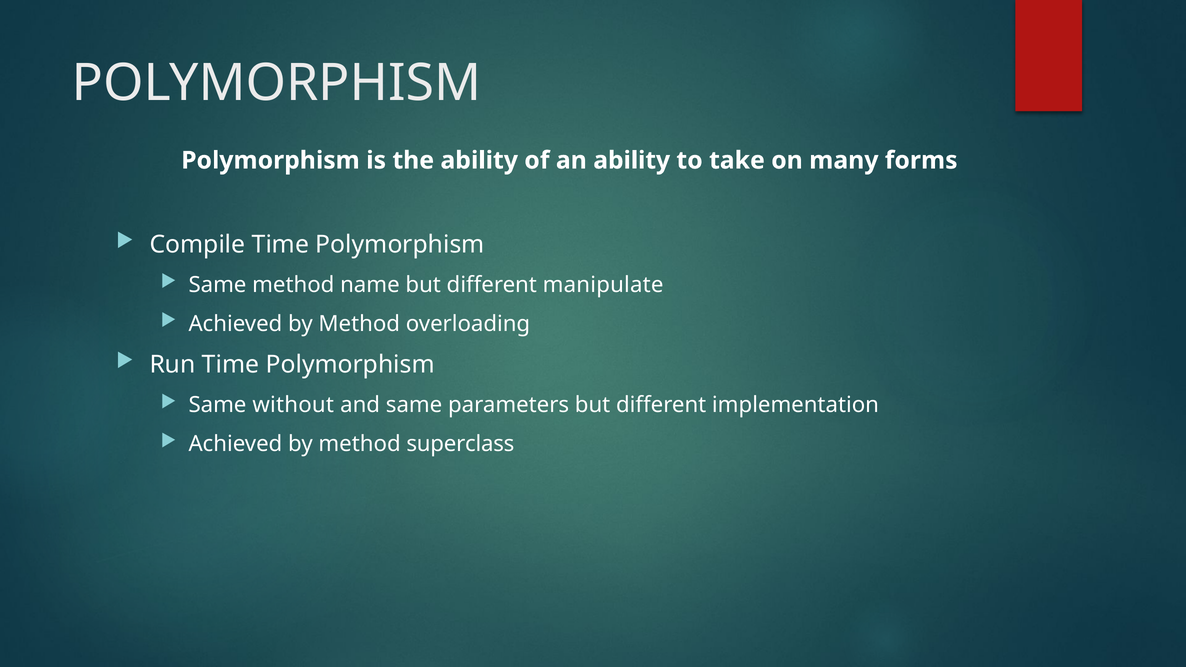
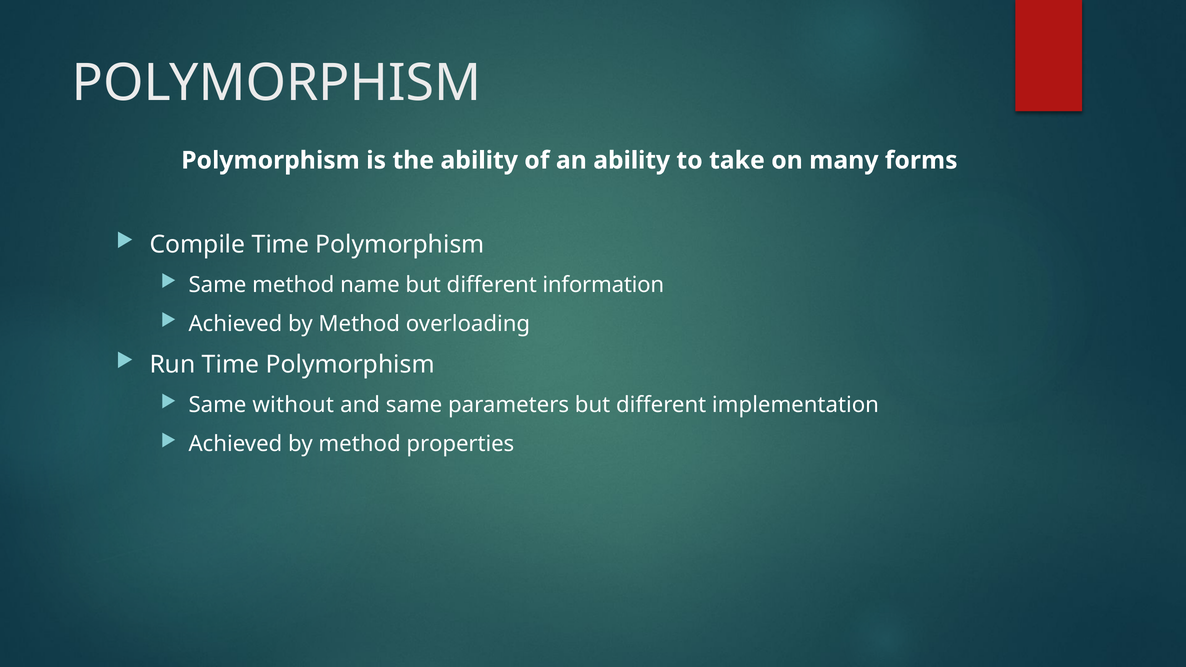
manipulate: manipulate -> information (603, 285)
superclass: superclass -> properties (460, 444)
